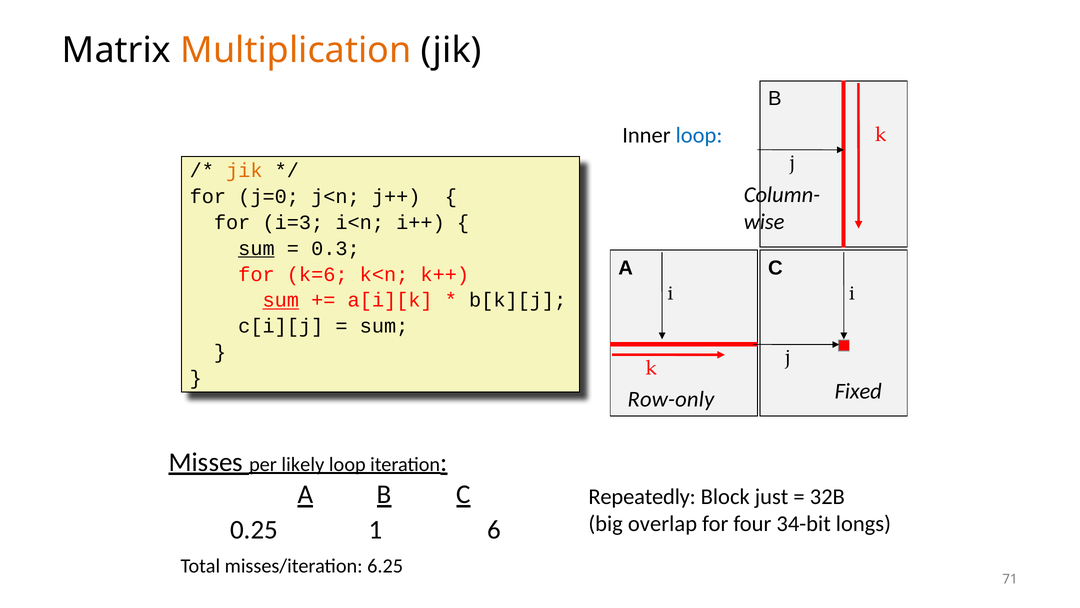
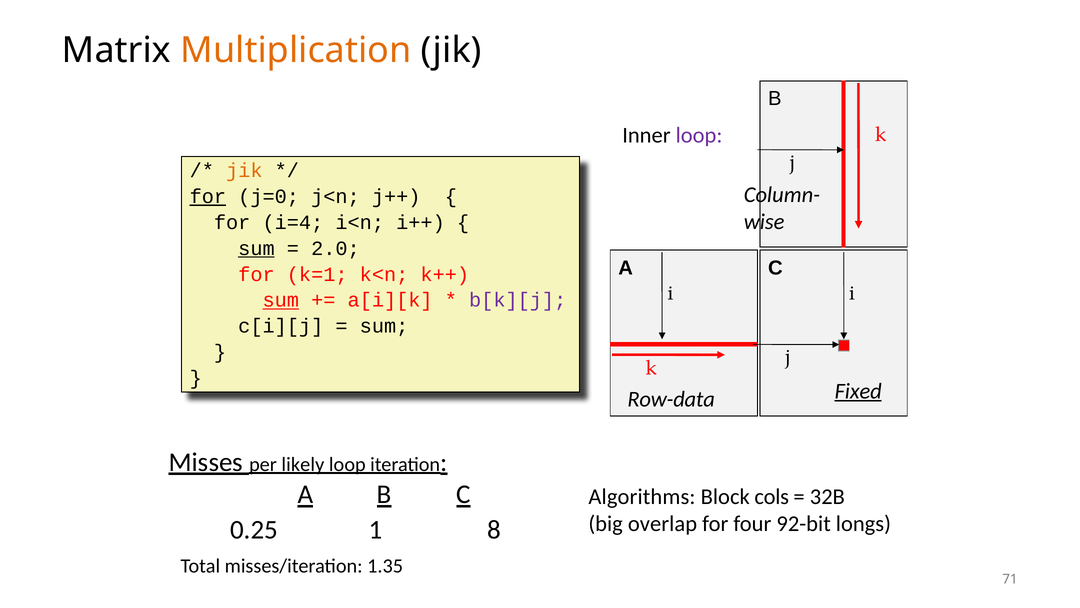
loop colour: blue -> purple (699, 135)
for underline: none -> present (208, 196)
i=3: i=3 -> i=4 (293, 222)
0.3: 0.3 -> 2.0 (335, 248)
k=6: k=6 -> k=1 (317, 274)
b[k][j colour: black -> purple (518, 300)
Fixed underline: none -> present (858, 391)
Row-only: Row-only -> Row-data (671, 399)
Repeatedly: Repeatedly -> Algorithms (642, 496)
just: just -> cols (772, 496)
34-bit: 34-bit -> 92-bit (804, 523)
6: 6 -> 8 (494, 529)
6.25: 6.25 -> 1.35 (385, 566)
